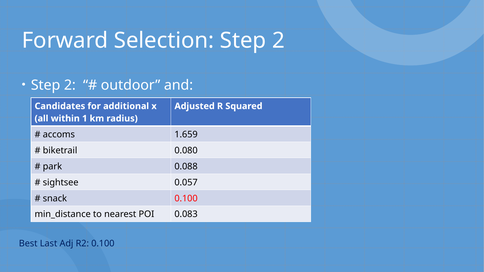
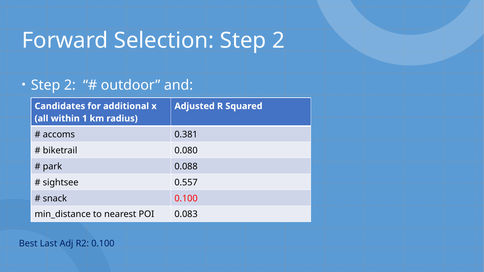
1.659: 1.659 -> 0.381 (186, 135)
0.057: 0.057 -> 0.557 (186, 183)
